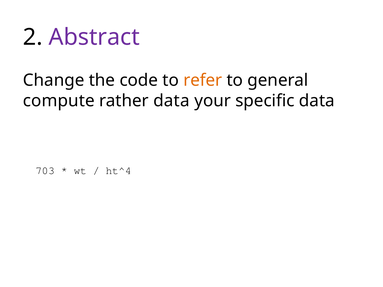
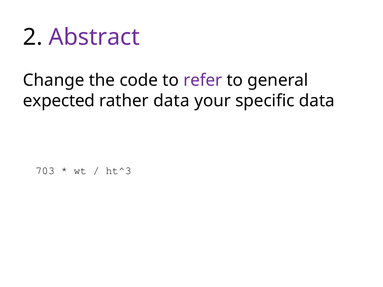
refer colour: orange -> purple (203, 80)
compute: compute -> expected (59, 101)
ht^4: ht^4 -> ht^3 (119, 171)
